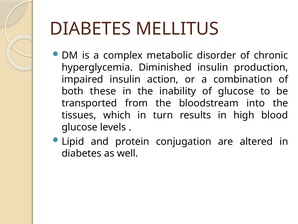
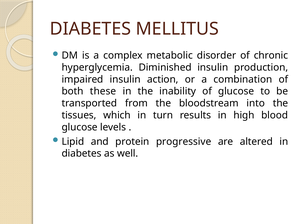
conjugation: conjugation -> progressive (184, 141)
